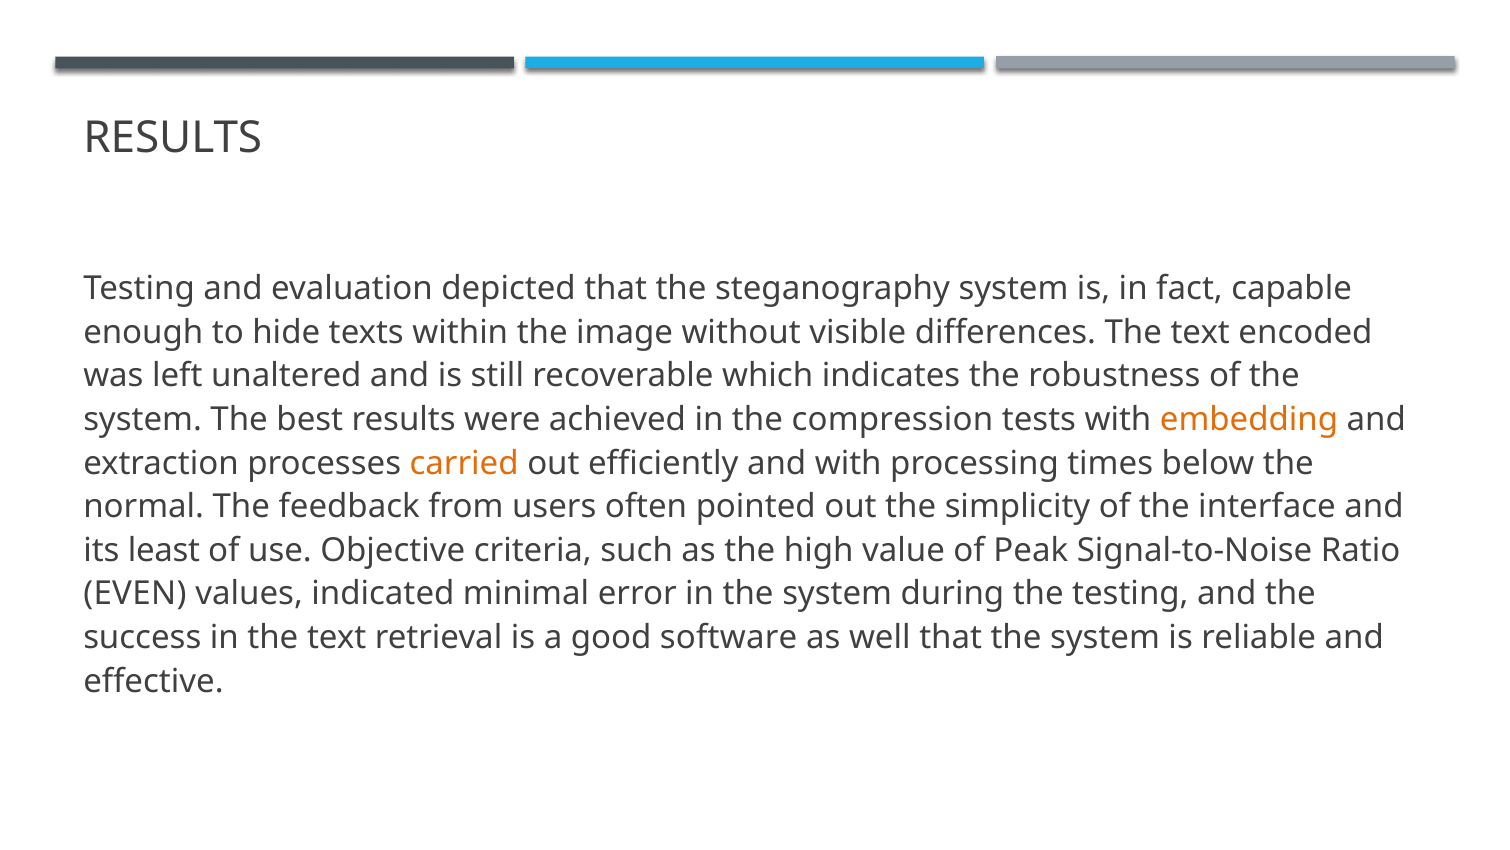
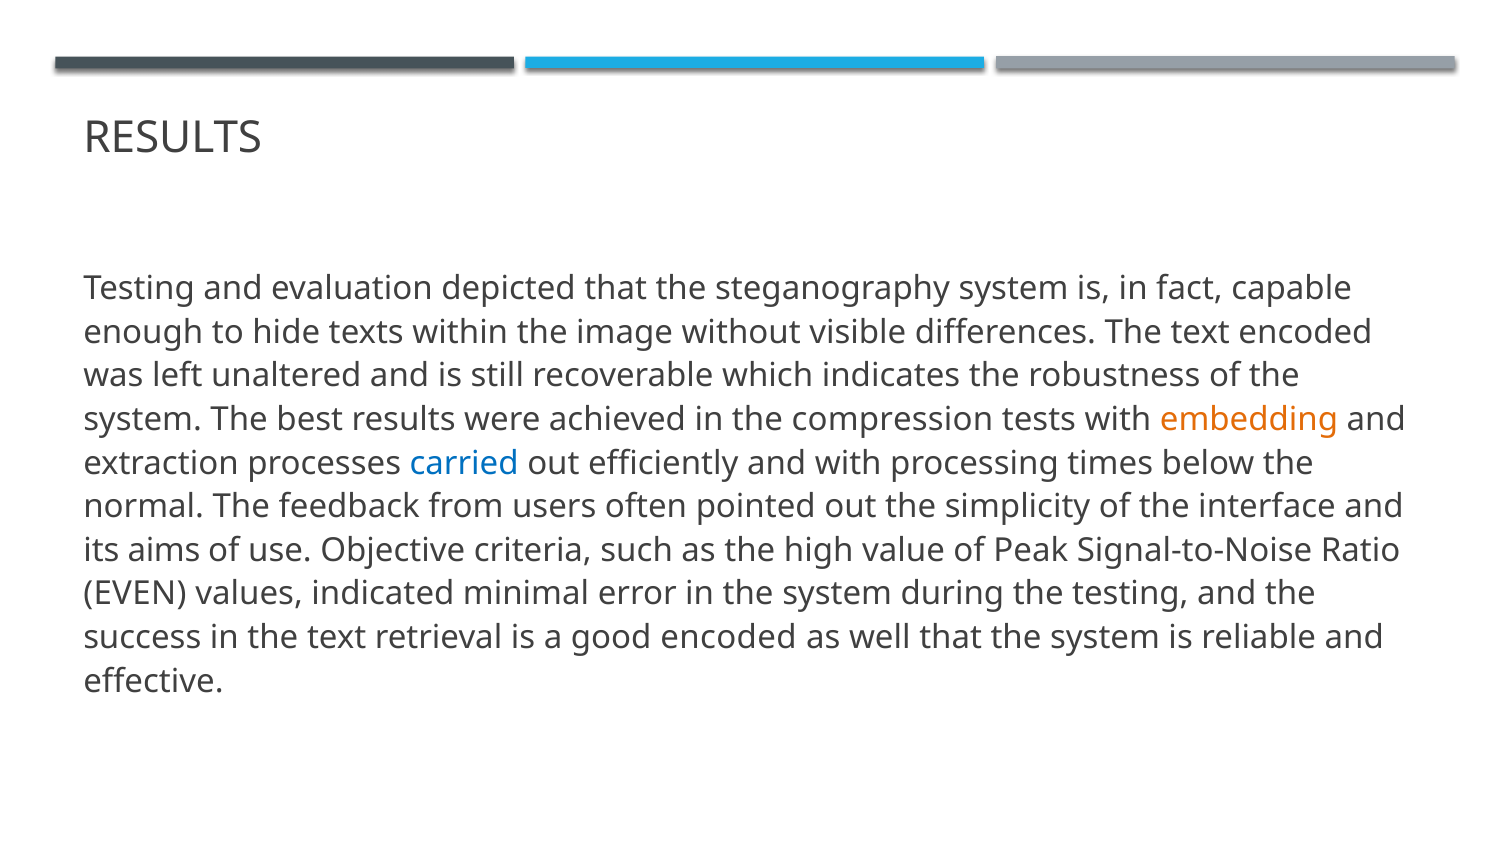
carried colour: orange -> blue (464, 463)
least: least -> aims (164, 550)
good software: software -> encoded (729, 637)
